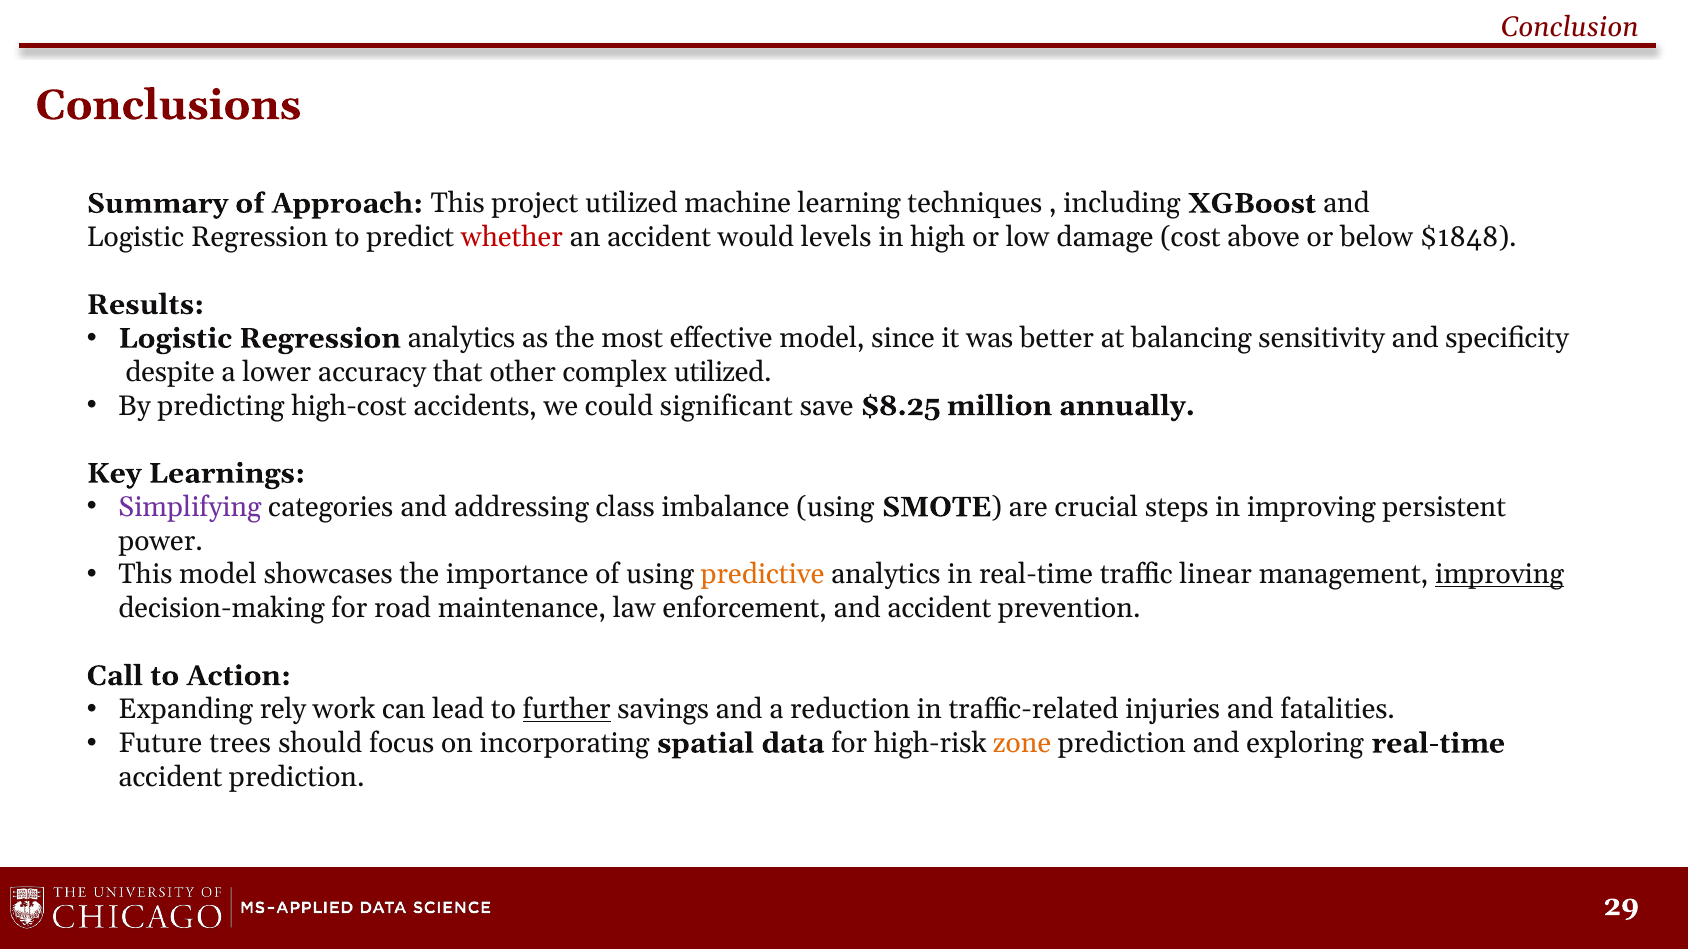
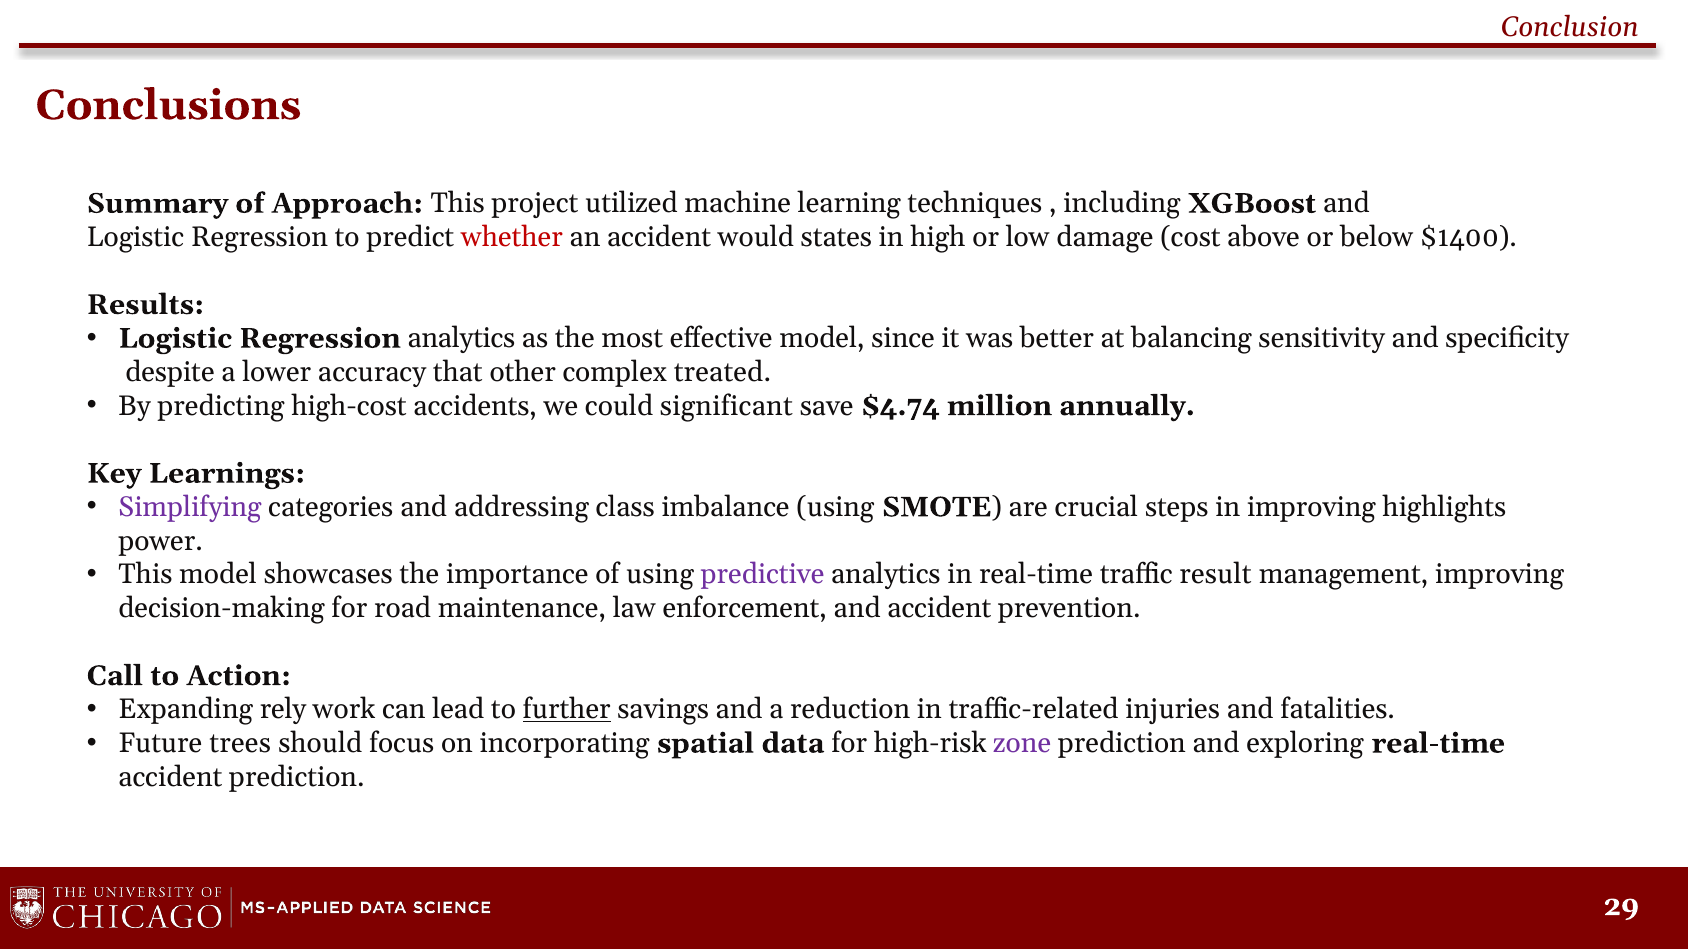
levels: levels -> states (836, 237)
$1848: $1848 -> $1400 (1469, 237)
complex utilized: utilized -> treated (722, 372)
$8.25: $8.25 -> $4.74 (901, 406)
persistent: persistent -> highlights (1444, 507)
predictive colour: orange -> purple (762, 575)
linear: linear -> result (1215, 575)
improving underline: present -> none (1500, 575)
zone colour: orange -> purple (1022, 744)
